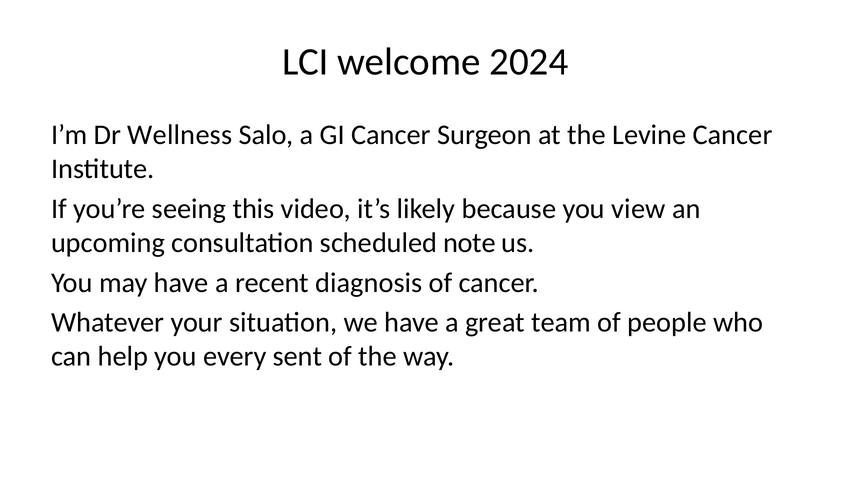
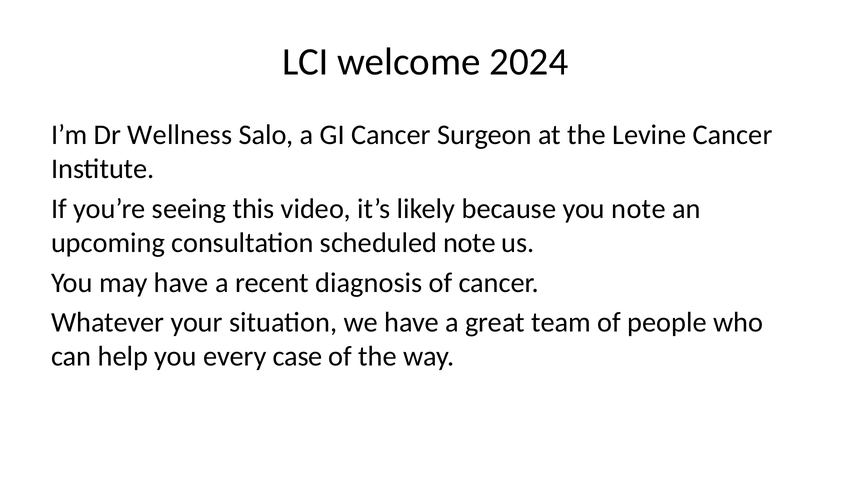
you view: view -> note (639, 209)
sent: sent -> case (298, 356)
